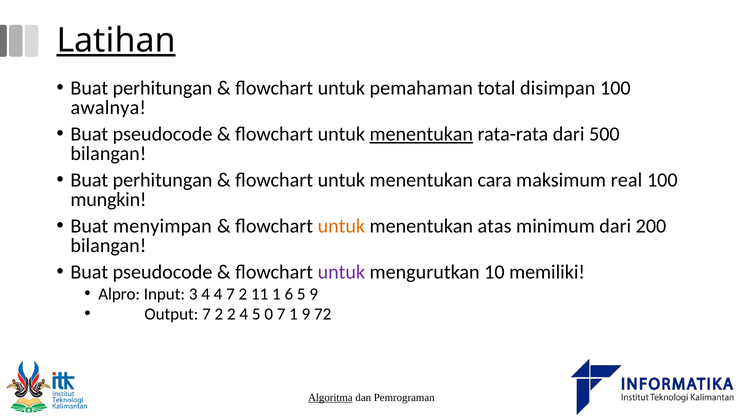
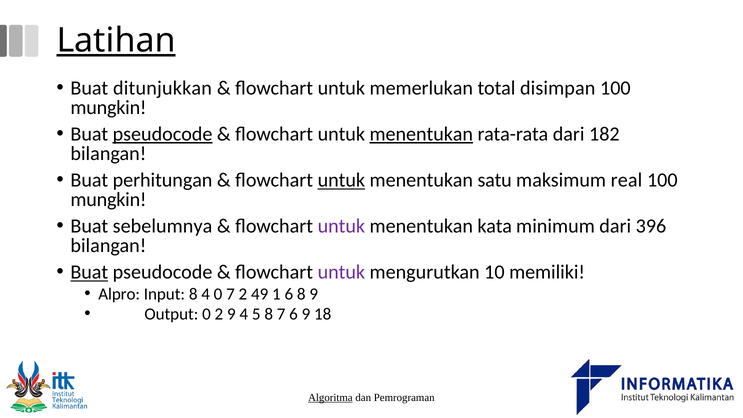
perhitungan: perhitungan -> ditunjukkan (162, 88)
pemahaman: pemahaman -> memerlukan (421, 88)
awalnya: awalnya -> mungkin (108, 108)
pseudocode underline: none -> present (163, 134)
500: 500 -> 182 (604, 134)
untuk underline: none -> present (341, 180)
cara: cara -> satu (495, 180)
menyimpan: menyimpan -> sebelumnya (163, 226)
untuk colour: orange -> purple (341, 226)
atas: atas -> kata (495, 226)
200: 200 -> 396 (651, 226)
Buat underline: none -> present (89, 272)
Input 3: 3 -> 8 (193, 294)
4 4: 4 -> 0 (218, 294)
11: 11 -> 49 (260, 294)
6 5: 5 -> 8 (301, 294)
Output 7: 7 -> 0 (206, 314)
2 2: 2 -> 9 (231, 314)
5 0: 0 -> 8 (269, 314)
7 1: 1 -> 6 (294, 314)
72: 72 -> 18 (323, 314)
